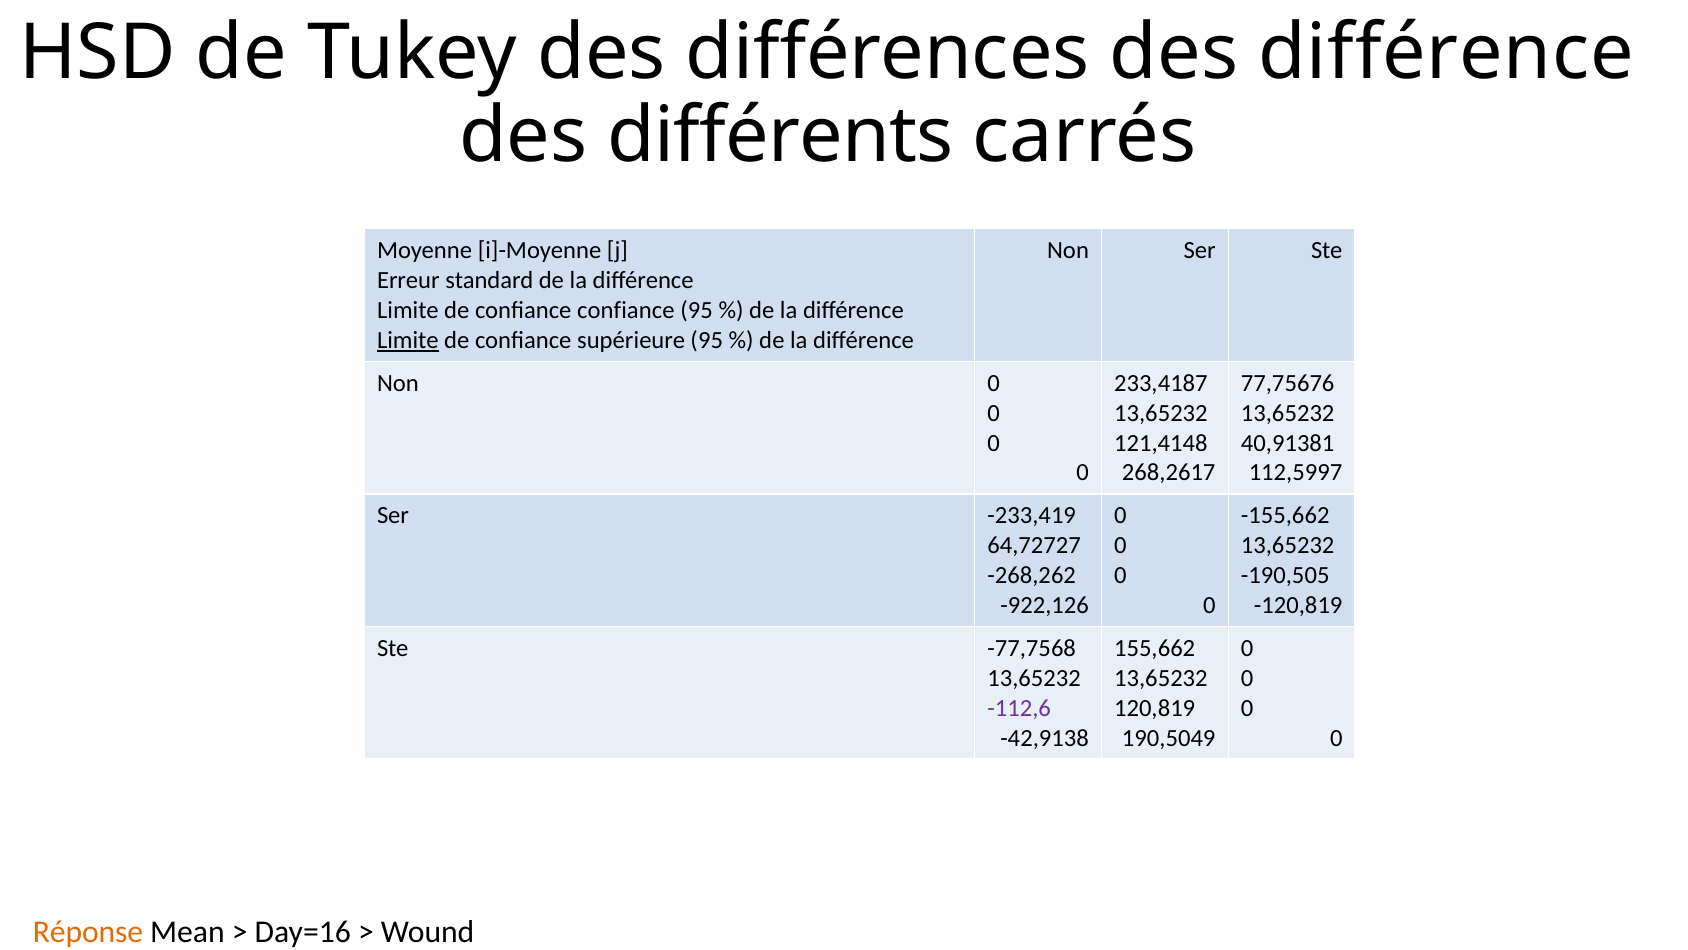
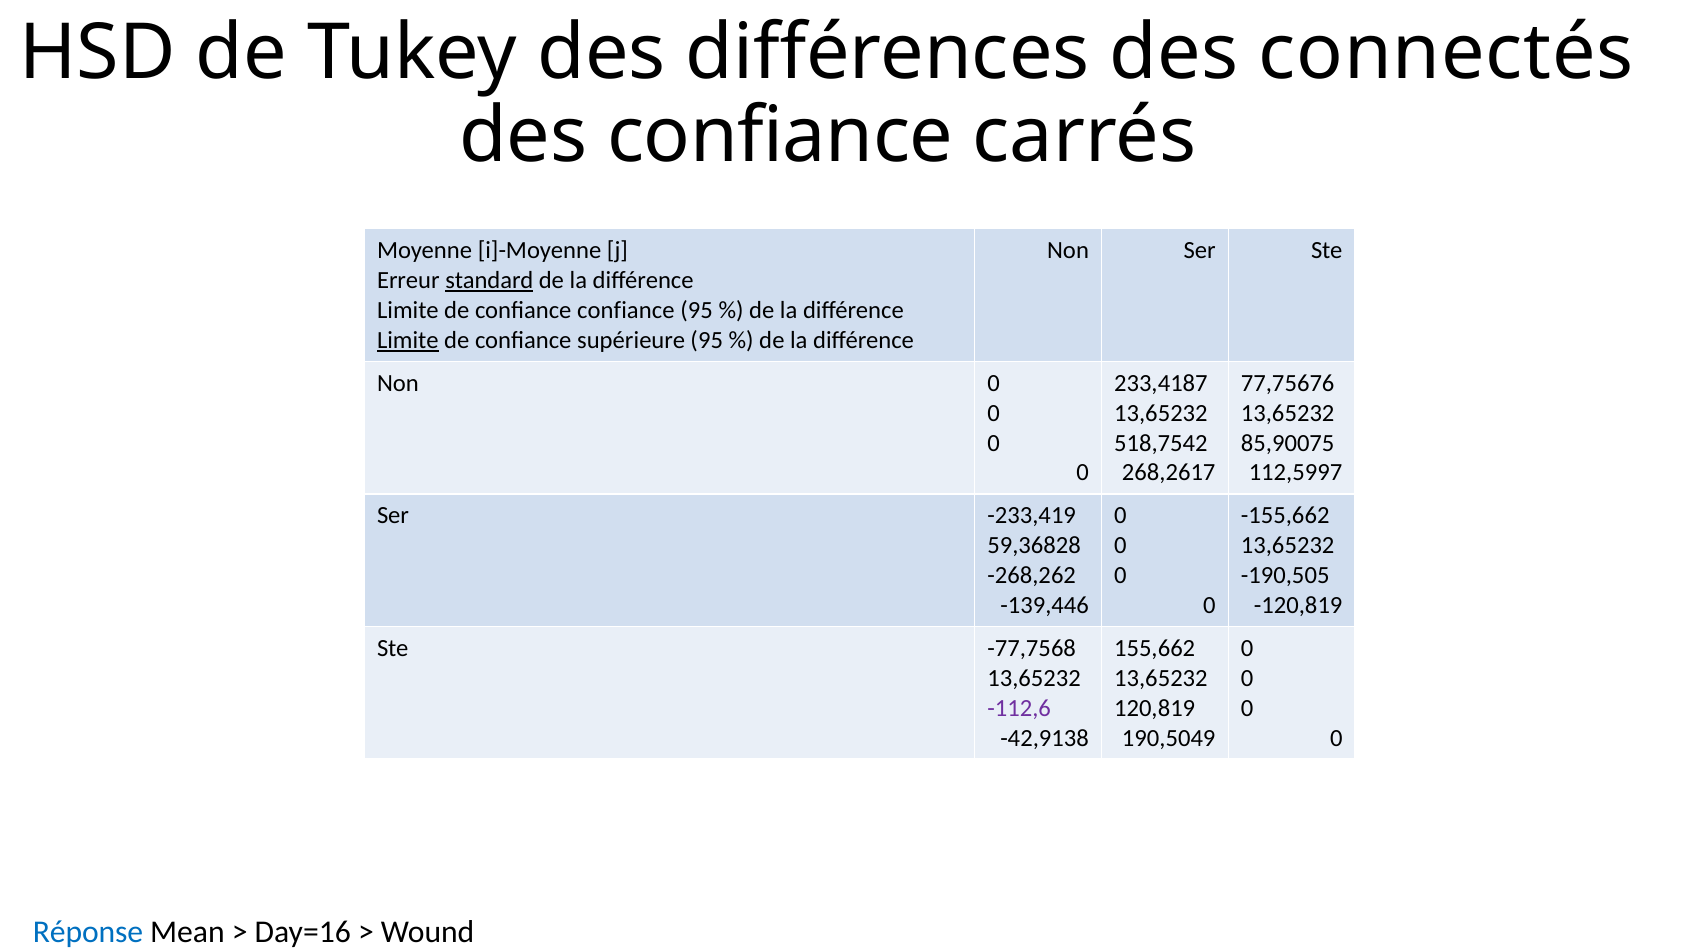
des différence: différence -> connectés (1446, 53)
des différents: différents -> confiance (780, 136)
standard underline: none -> present (489, 280)
121,4148: 121,4148 -> 518,7542 (1161, 443)
40,91381: 40,91381 -> 85,90075 (1288, 443)
64,72727: 64,72727 -> 59,36828 (1034, 545)
-922,126: -922,126 -> -139,446 (1045, 605)
Réponse colour: orange -> blue (88, 932)
